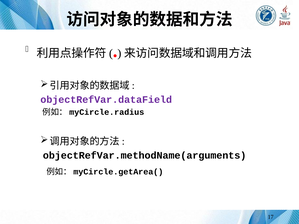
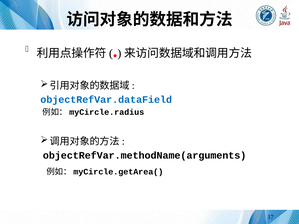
objectRefVar.dataField colour: purple -> blue (106, 100)
